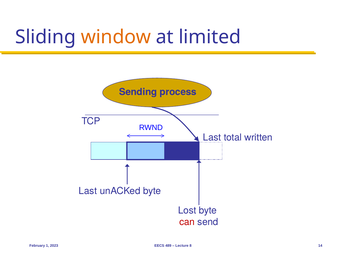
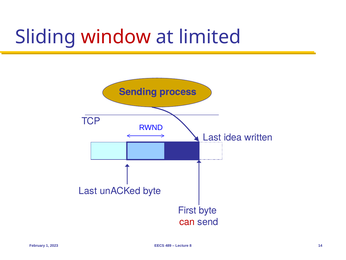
window colour: orange -> red (116, 37)
total: total -> idea (233, 137)
Lost: Lost -> First (187, 210)
